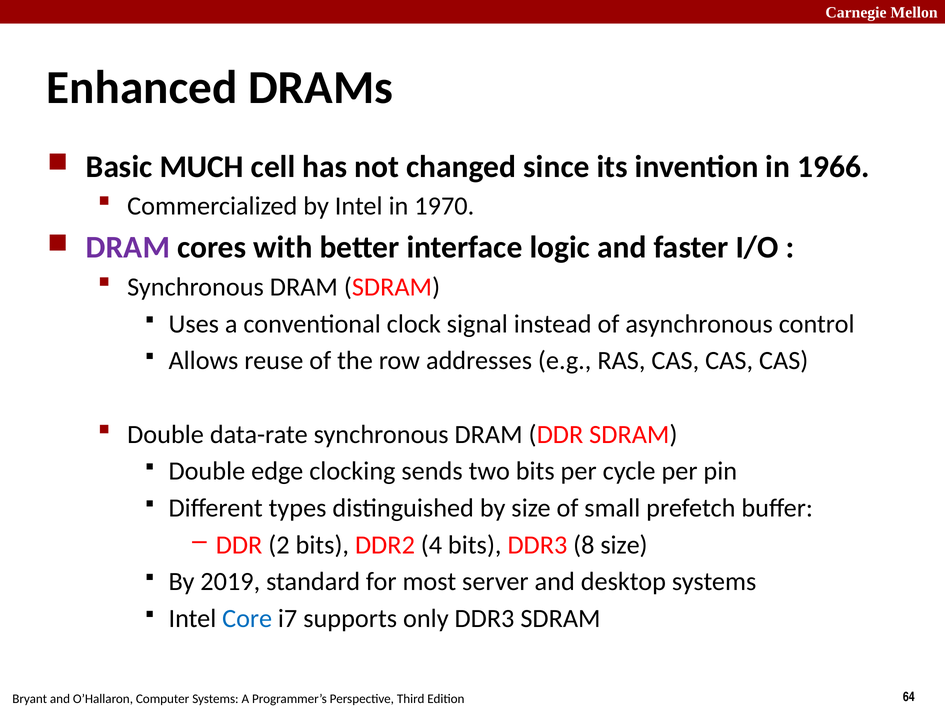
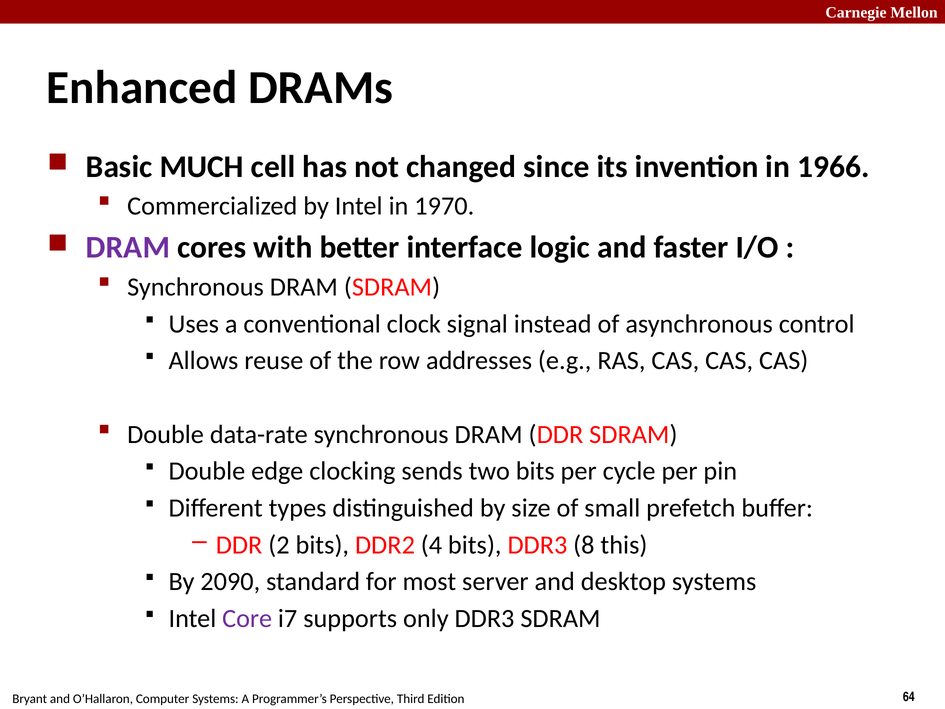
8 size: size -> this (624, 545)
2019: 2019 -> 2090 (230, 581)
Core colour: blue -> purple (247, 618)
